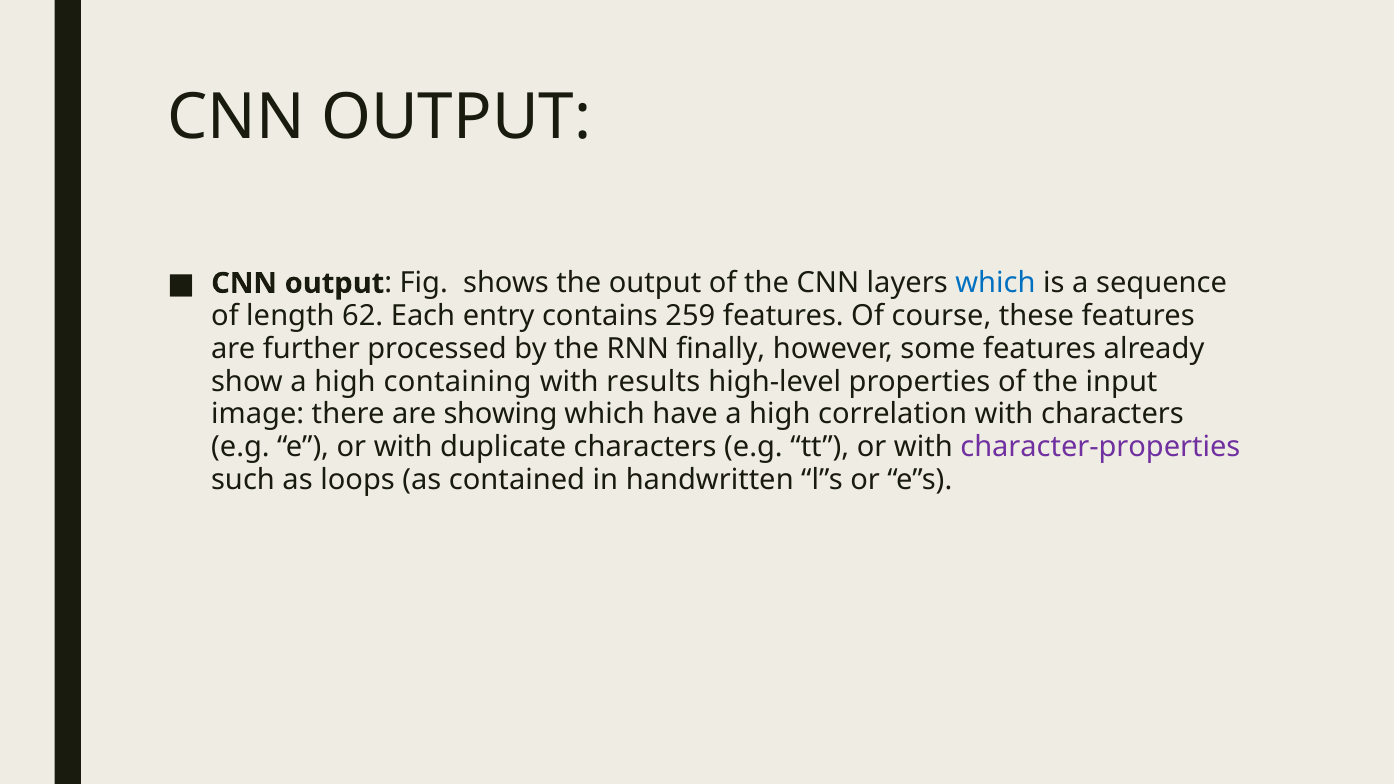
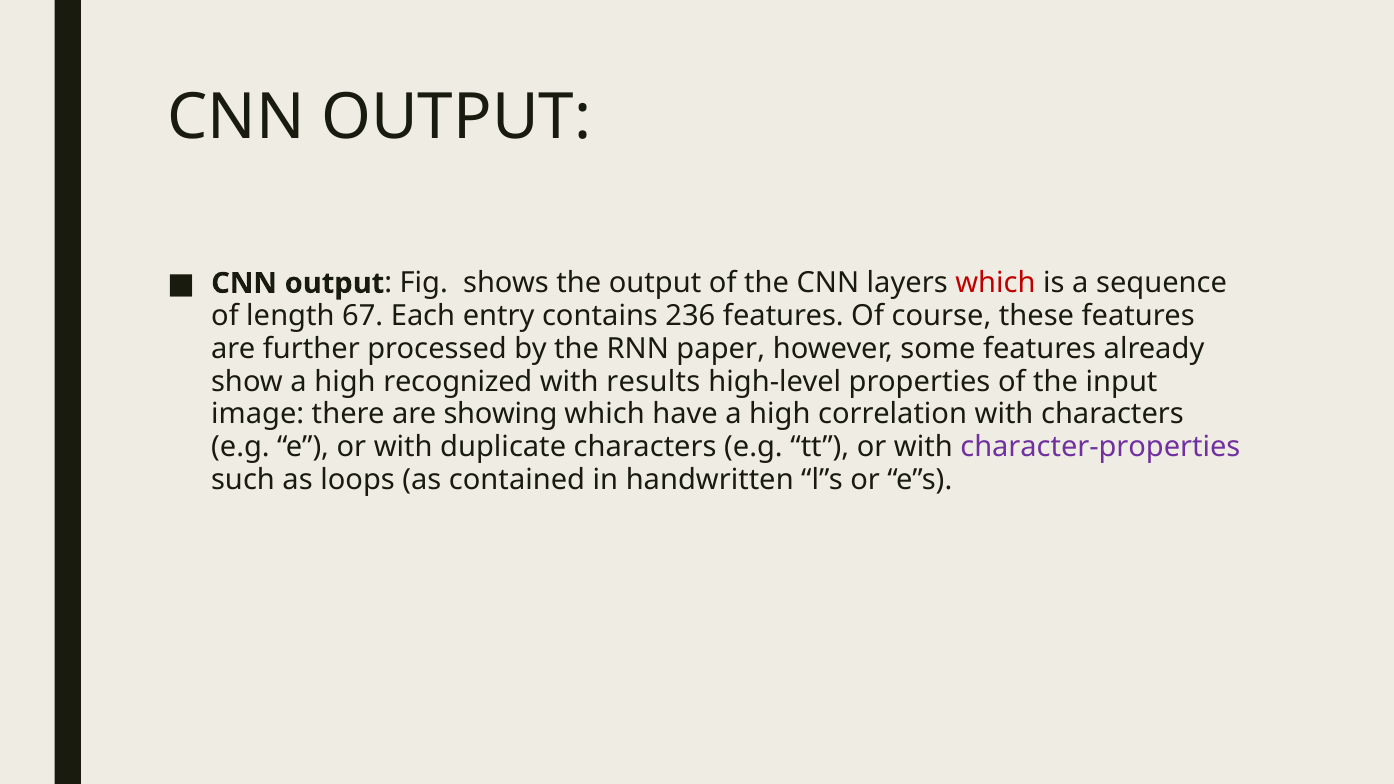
which colour: blue -> red (995, 283)
62: 62 -> 67 (363, 316)
259: 259 -> 236 (690, 316)
finally: finally -> paper (721, 349)
containing: containing -> recognized (458, 382)
